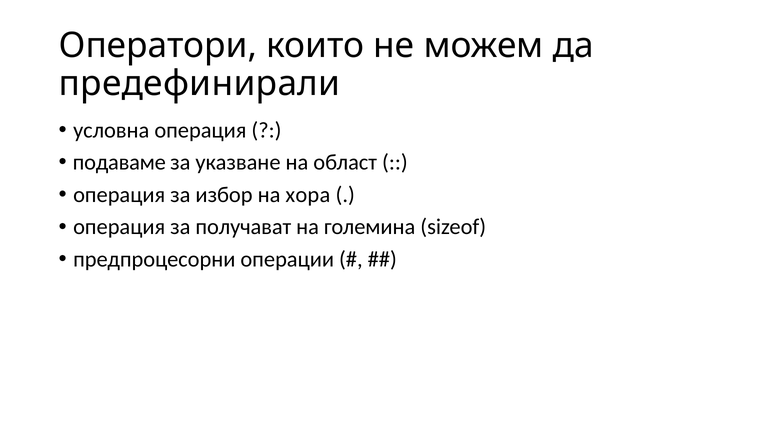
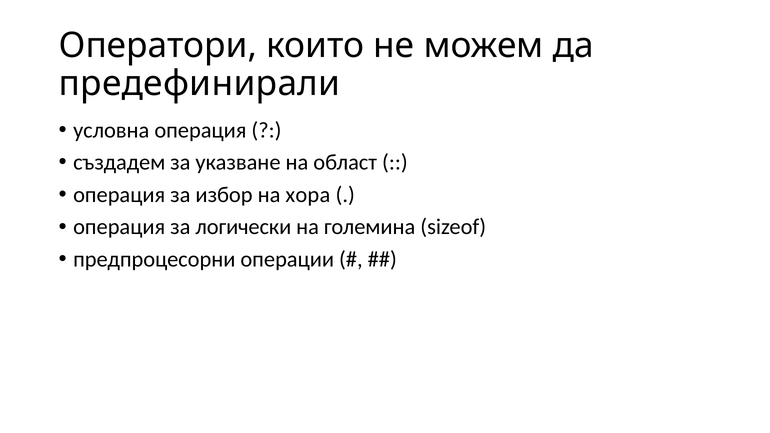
подаваме: подаваме -> създадем (119, 162)
получават: получават -> логически (243, 227)
